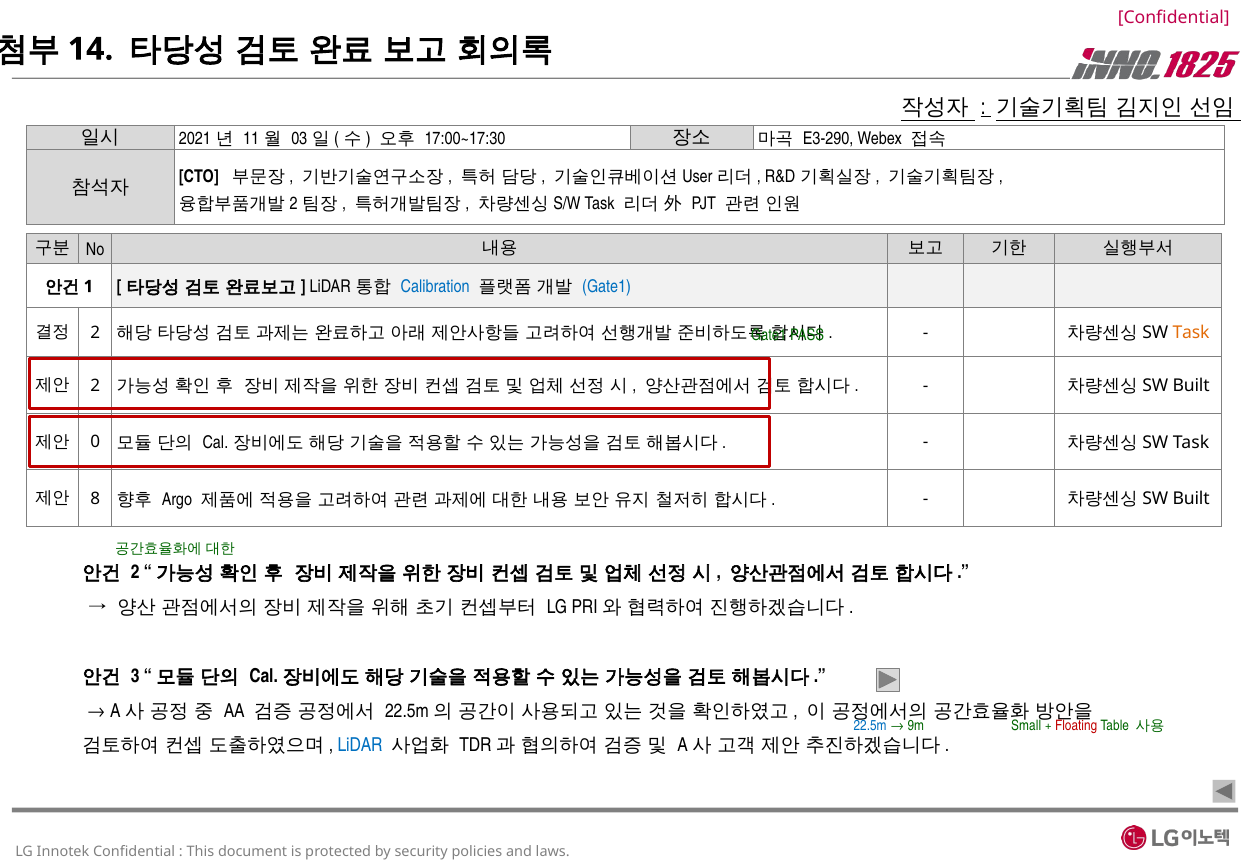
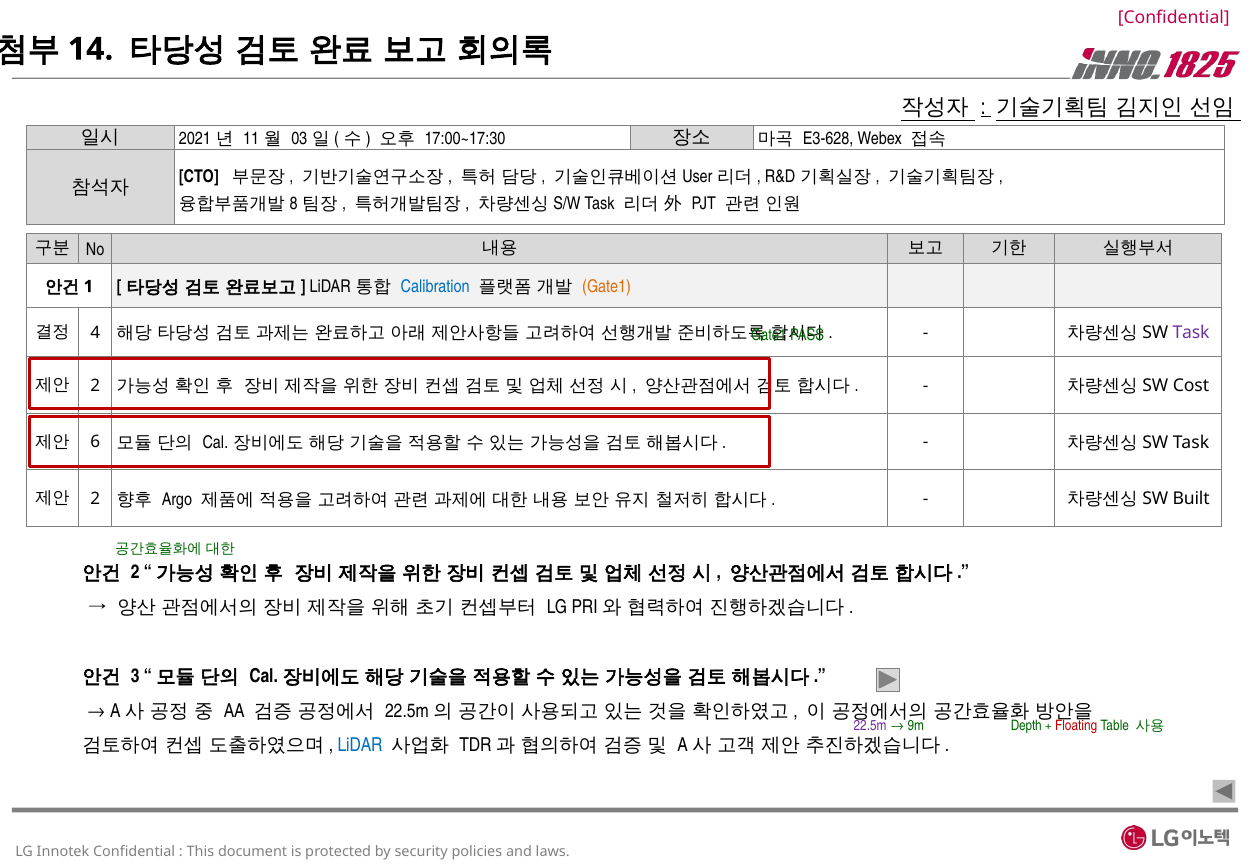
E3-290: E3-290 -> E3-628 (828, 139)
2: 2 -> 8 (294, 203)
Gate1 colour: blue -> orange (607, 287)
2: 2 -> 4 (95, 333)
Task colour: orange -> purple (1191, 333)
Built: Built -> Cost (1191, 386)
0: 0 -> 6 (95, 442)
8: 8 -> 2 (95, 499)
22.5m colour: blue -> purple (870, 726)
Small: Small -> Depth (1026, 726)
